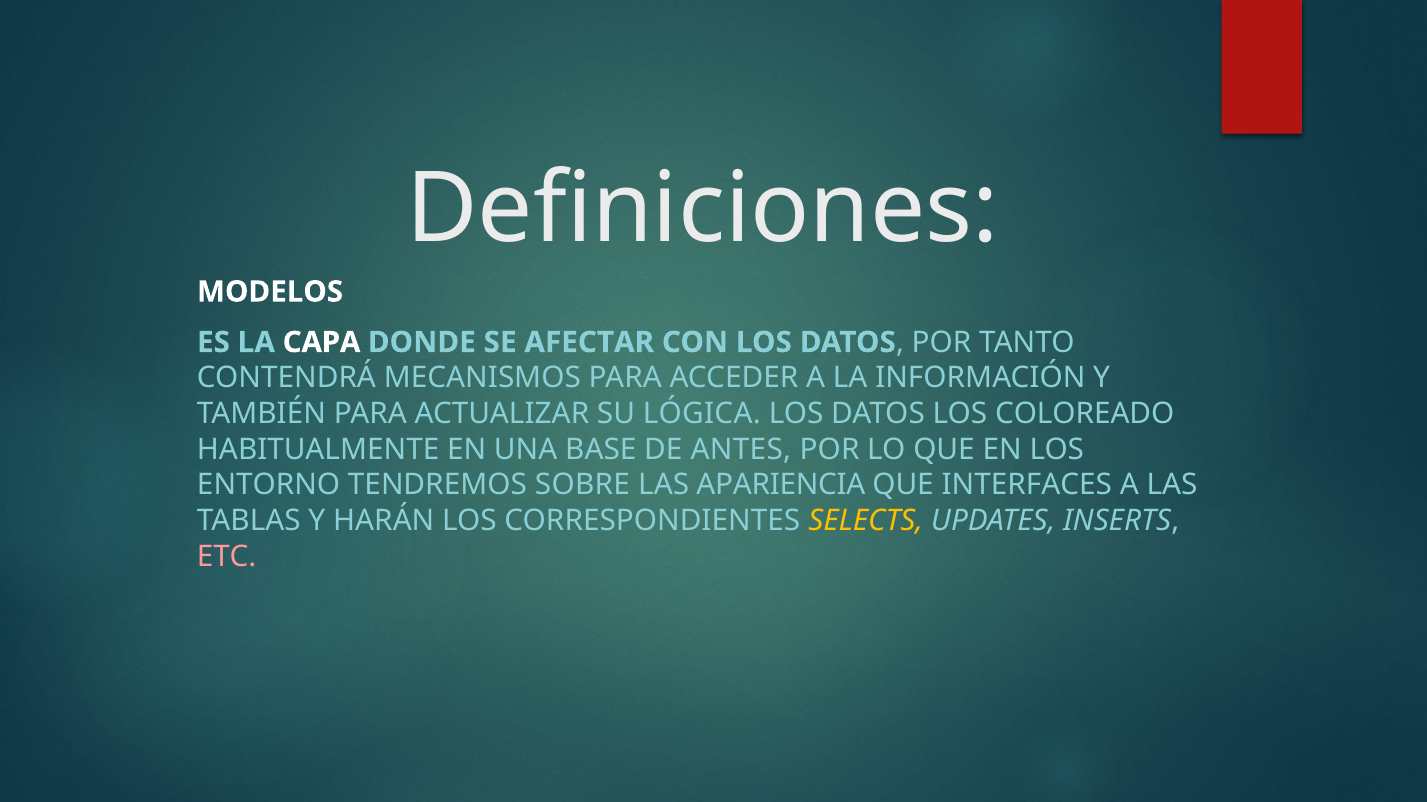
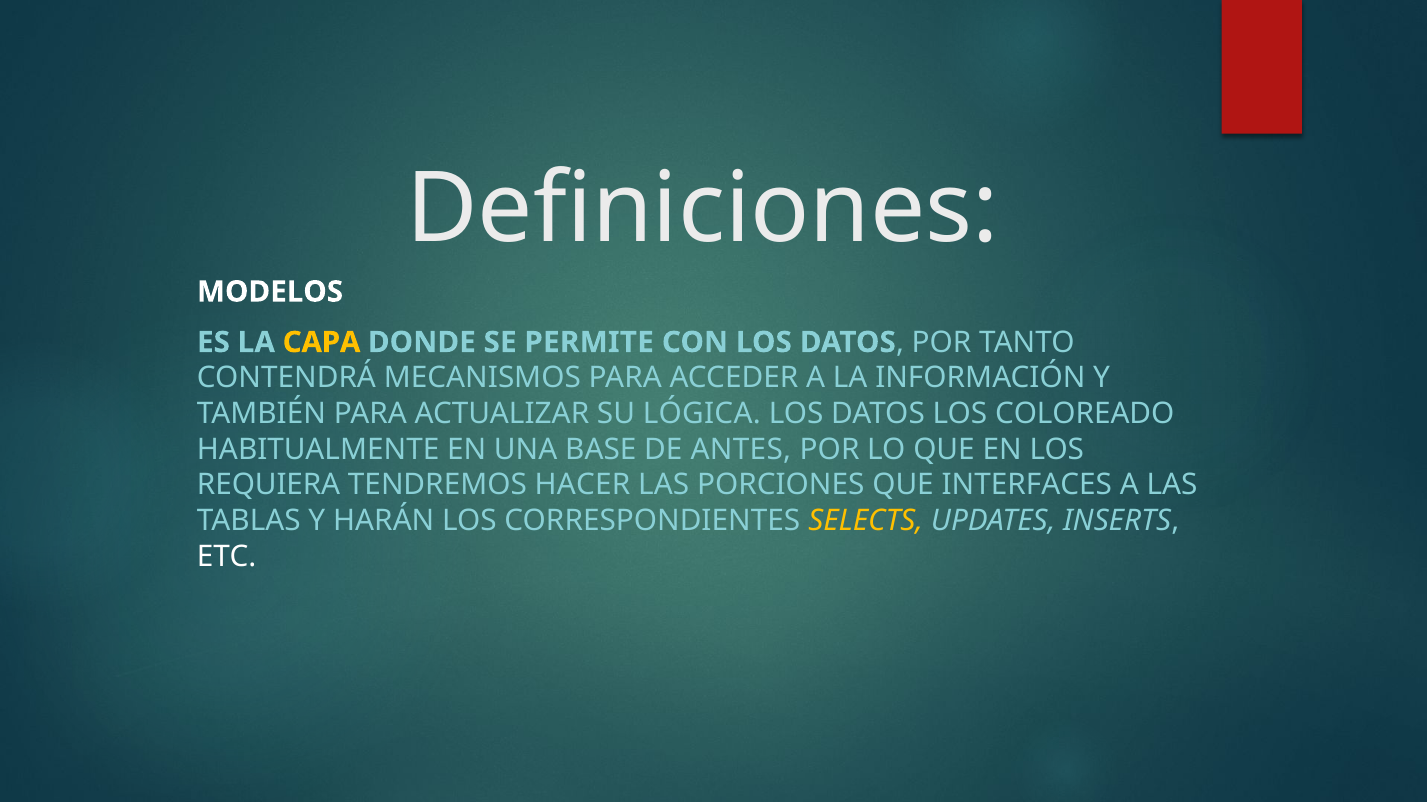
CAPA colour: white -> yellow (322, 343)
AFECTAR: AFECTAR -> PERMITE (589, 343)
ENTORNO: ENTORNO -> REQUIERA (269, 485)
SOBRE: SOBRE -> HACER (583, 485)
APARIENCIA: APARIENCIA -> PORCIONES (781, 485)
ETC colour: pink -> white (227, 557)
